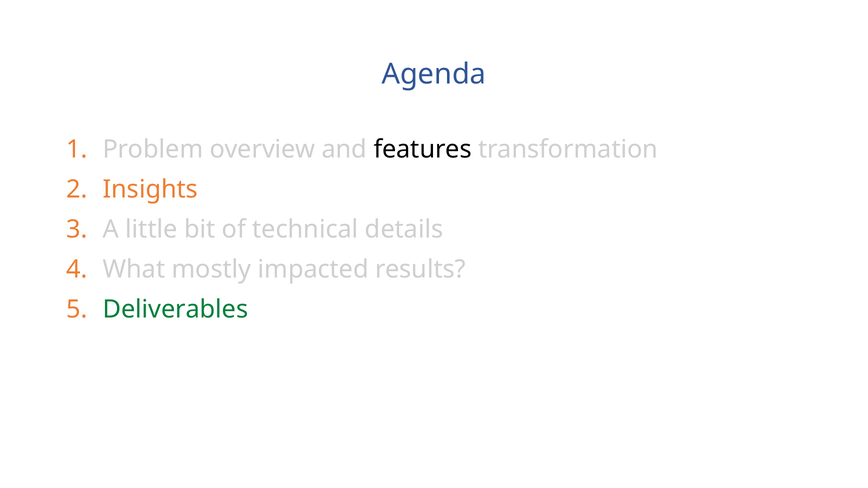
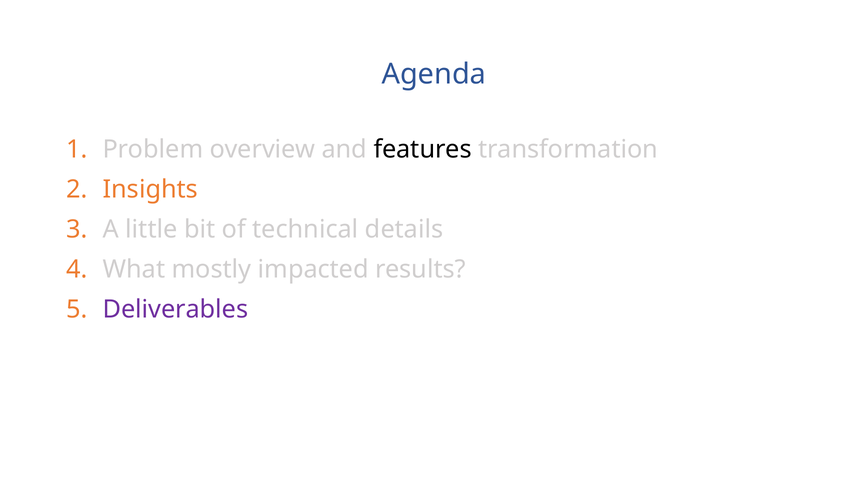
Deliverables colour: green -> purple (176, 310)
